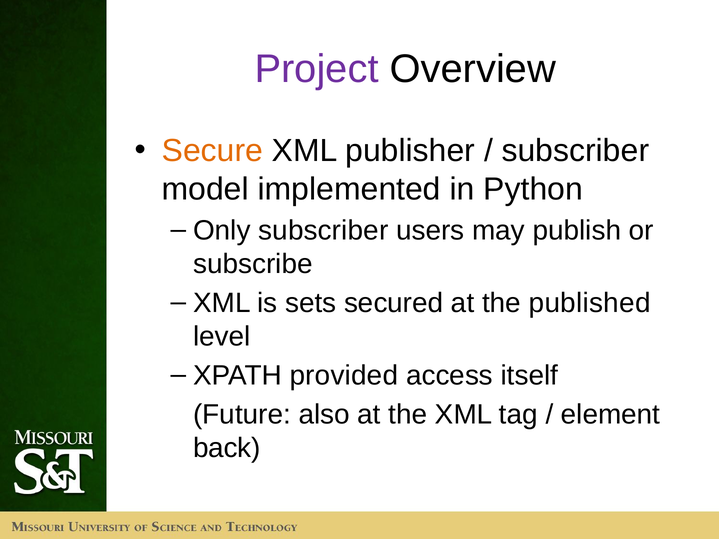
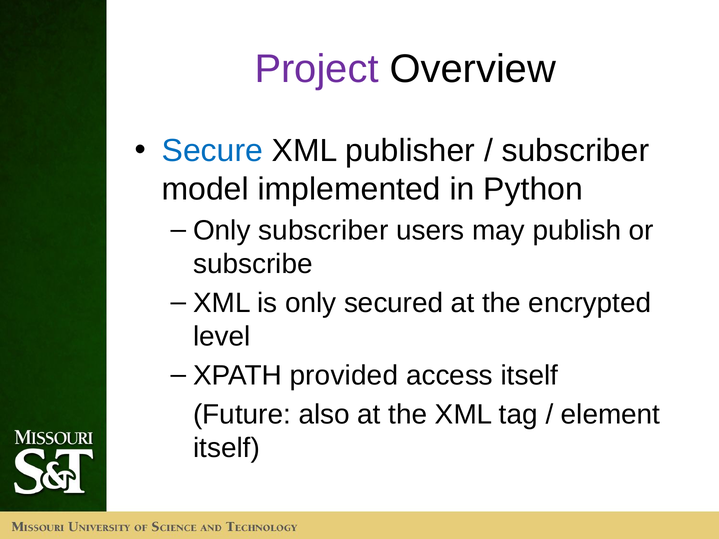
Secure colour: orange -> blue (212, 151)
is sets: sets -> only (311, 303)
published: published -> encrypted (590, 303)
back: back -> itself (227, 448)
